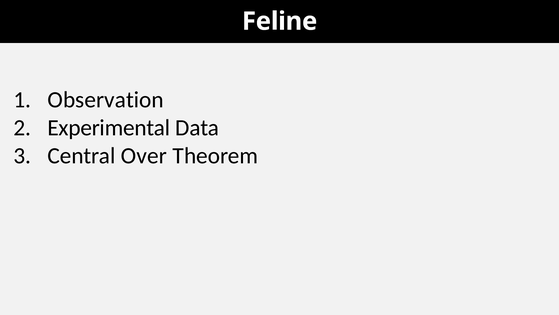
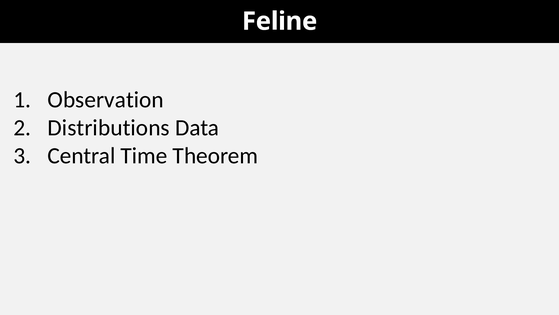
Experimental: Experimental -> Distributions (109, 128)
Over: Over -> Time (144, 156)
